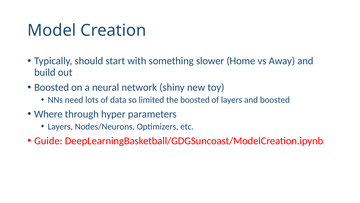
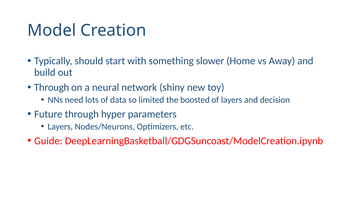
Boosted: Boosted -> Through (52, 87)
and boosted: boosted -> decision (275, 100)
Where: Where -> Future (48, 114)
